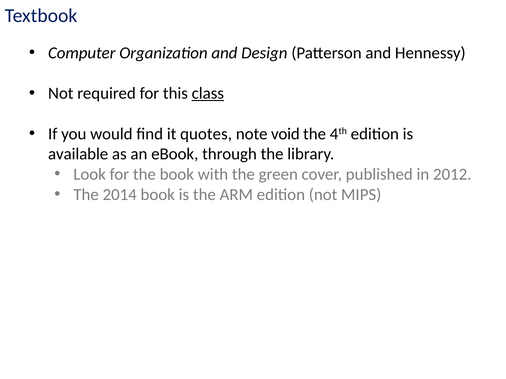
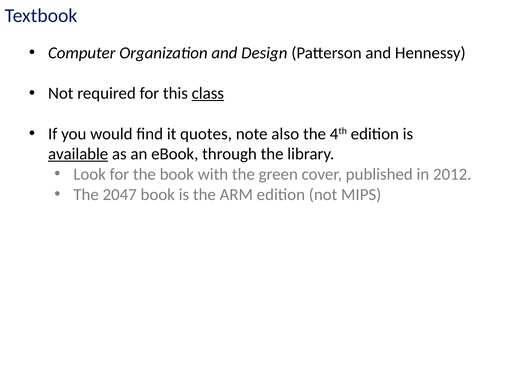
void: void -> also (285, 134)
available underline: none -> present (78, 154)
2014: 2014 -> 2047 (120, 195)
